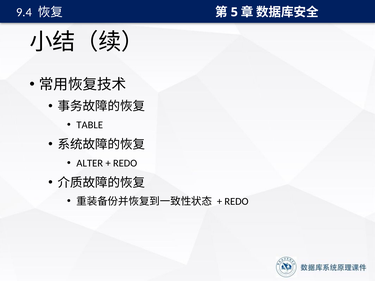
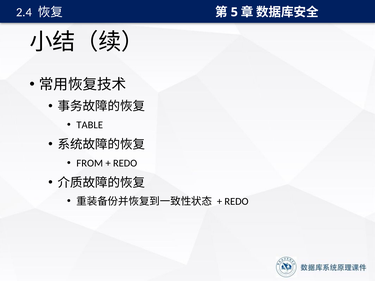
9.4: 9.4 -> 2.4 (24, 12)
ALTER: ALTER -> FROM (90, 163)
